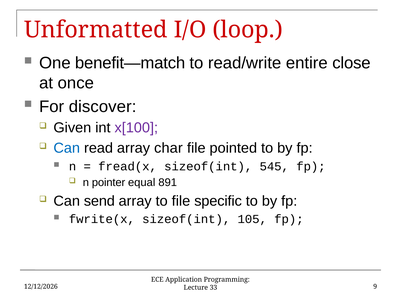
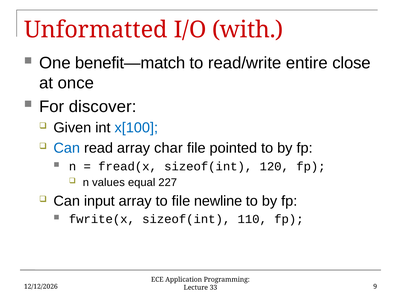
loop: loop -> with (248, 30)
x[100 colour: purple -> blue (136, 128)
545: 545 -> 120 (274, 167)
pointer: pointer -> values (108, 183)
891: 891 -> 227 (168, 183)
send: send -> input (99, 201)
specific: specific -> newline (218, 201)
105: 105 -> 110 (252, 220)
